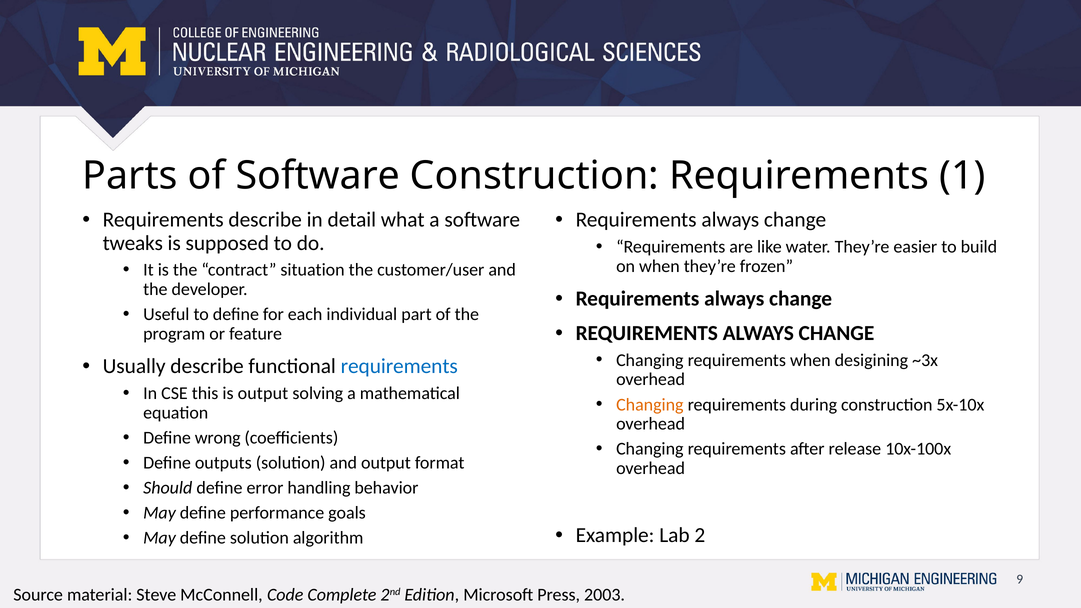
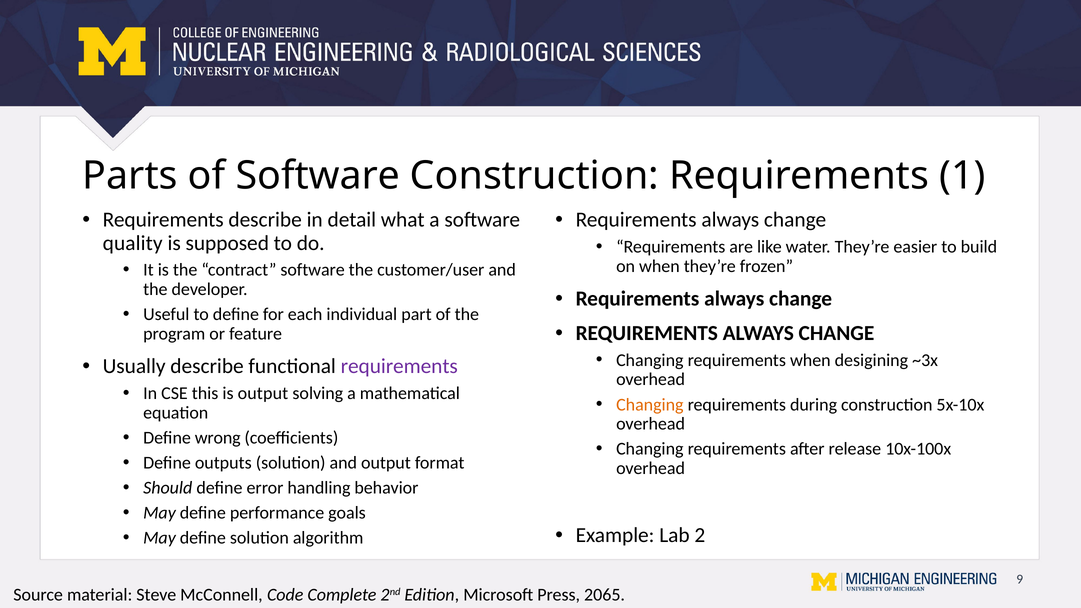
tweaks: tweaks -> quality (133, 243)
contract situation: situation -> software (313, 270)
requirements colour: blue -> purple (399, 366)
2003: 2003 -> 2065 (605, 595)
